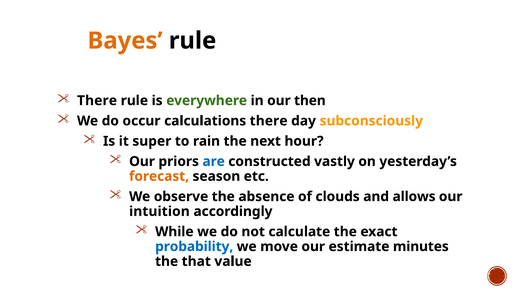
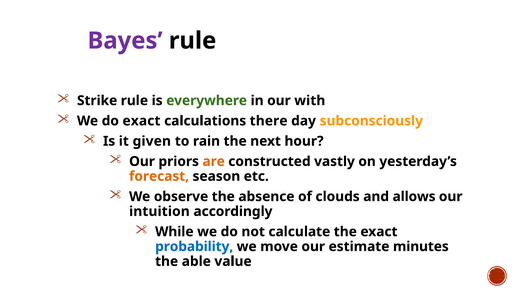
Bayes colour: orange -> purple (125, 41)
There: There -> Strike (97, 101)
then: then -> with (310, 101)
do occur: occur -> exact (141, 121)
super: super -> given (152, 141)
are colour: blue -> orange (214, 161)
that: that -> able (196, 261)
